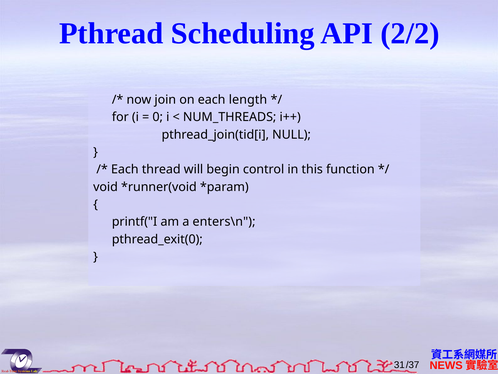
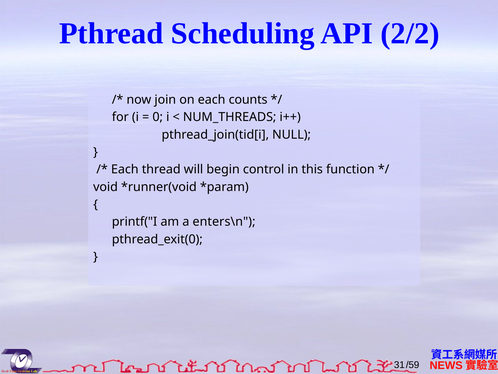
length: length -> counts (248, 100)
/37: /37 -> /59 (413, 364)
